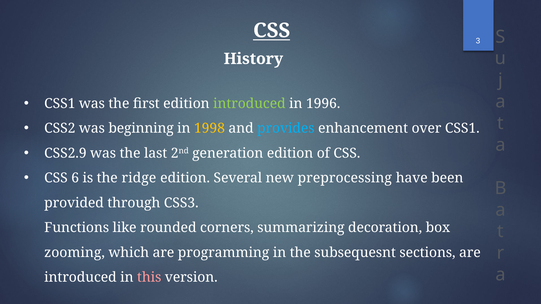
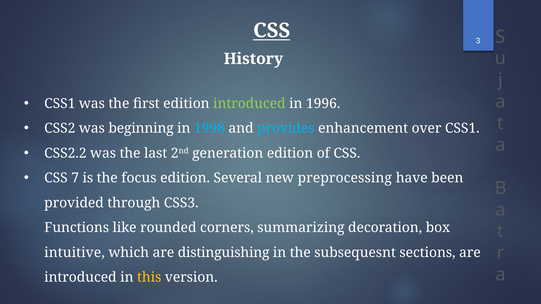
1998 colour: yellow -> light blue (209, 129)
CSS2.9: CSS2.9 -> CSS2.2 (65, 153)
6: 6 -> 7 (75, 178)
ridge: ridge -> focus (139, 178)
zooming: zooming -> intuitive (75, 253)
programming: programming -> distinguishing (224, 253)
this colour: pink -> yellow (149, 278)
